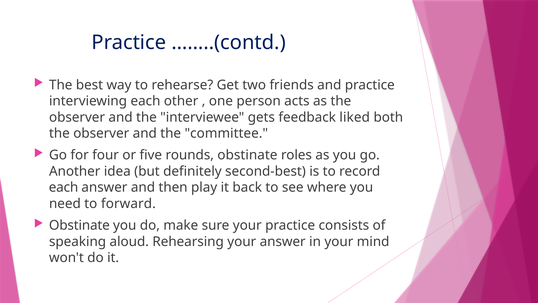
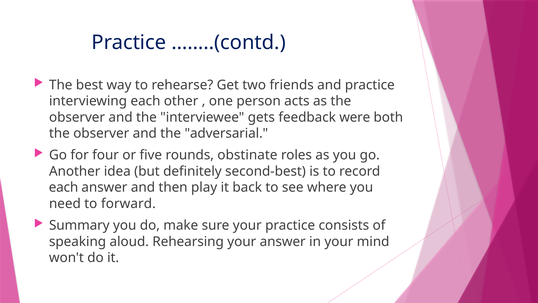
liked: liked -> were (355, 117)
committee: committee -> adversarial (226, 133)
Obstinate: Obstinate -> Summary (79, 225)
